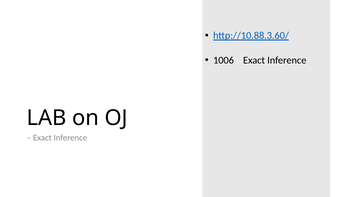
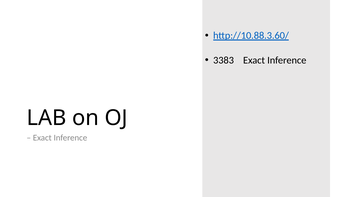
1006: 1006 -> 3383 (224, 60)
